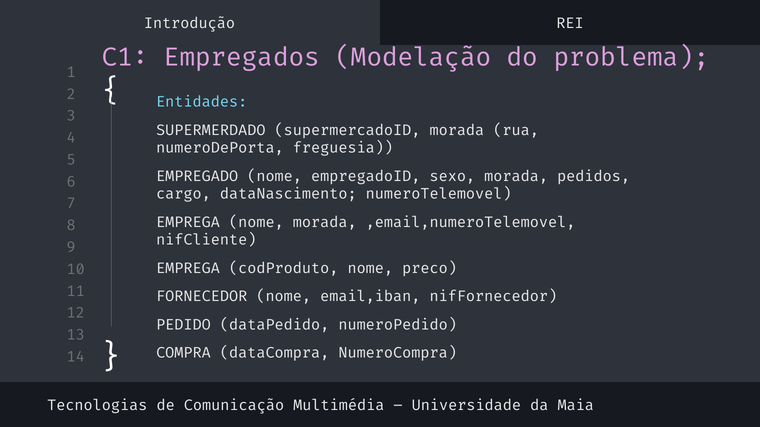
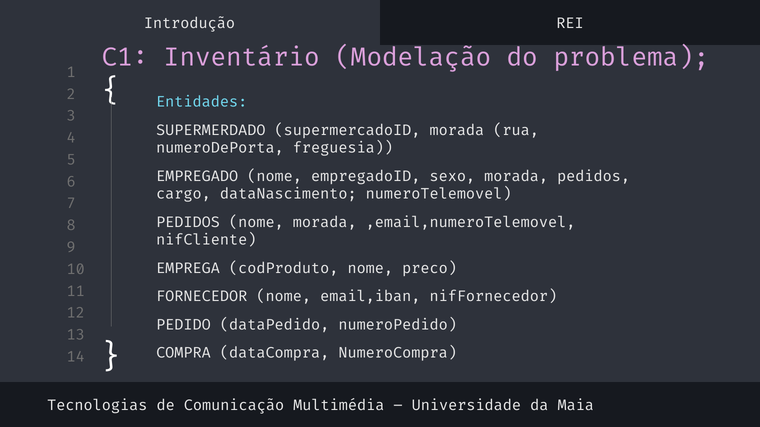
Empregados: Empregados -> Inventário (242, 58)
EMPREGA: EMPREGA -> PEDIDOS (188, 222)
